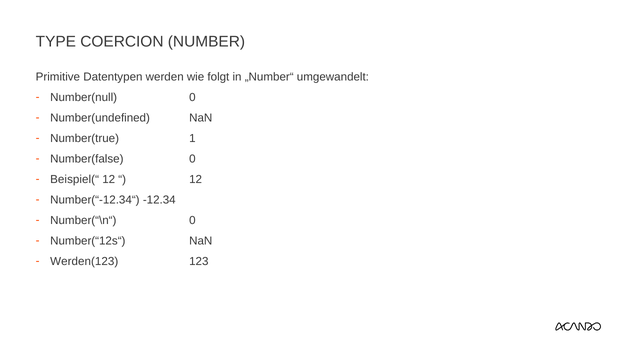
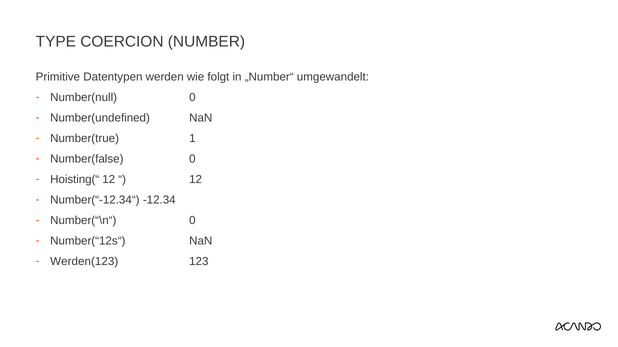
Beispiel(“: Beispiel(“ -> Hoisting(“ (75, 180)
